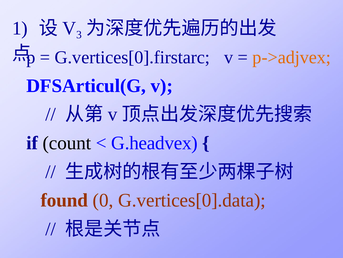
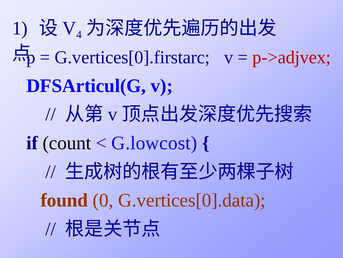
3: 3 -> 4 (79, 35)
p->adjvex colour: orange -> red (292, 57)
G.headvex: G.headvex -> G.lowcost (154, 143)
